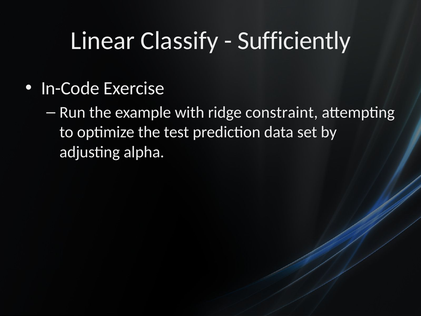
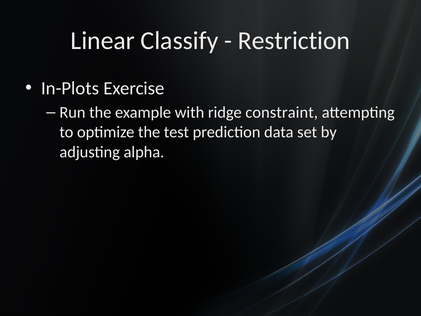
Sufficiently: Sufficiently -> Restriction (294, 41)
In-Code: In-Code -> In-Plots (70, 88)
